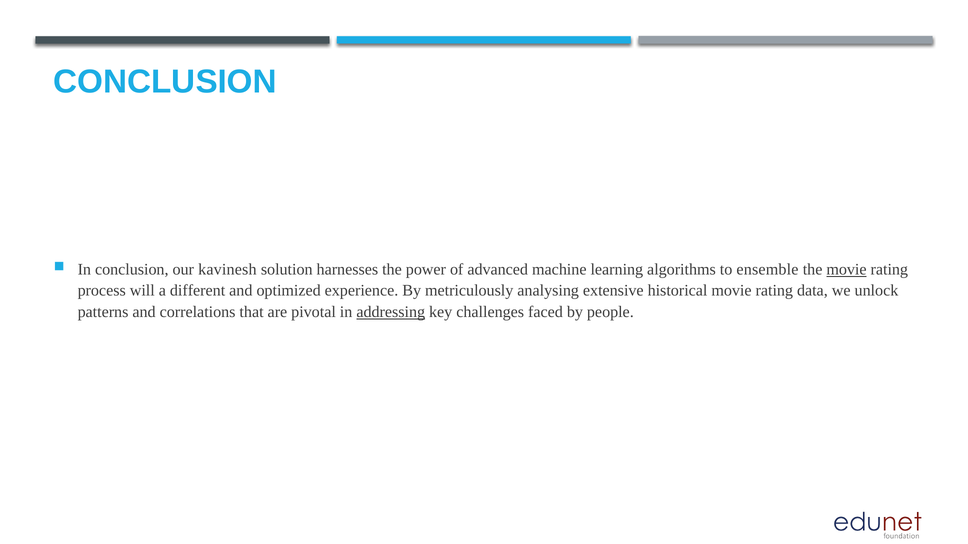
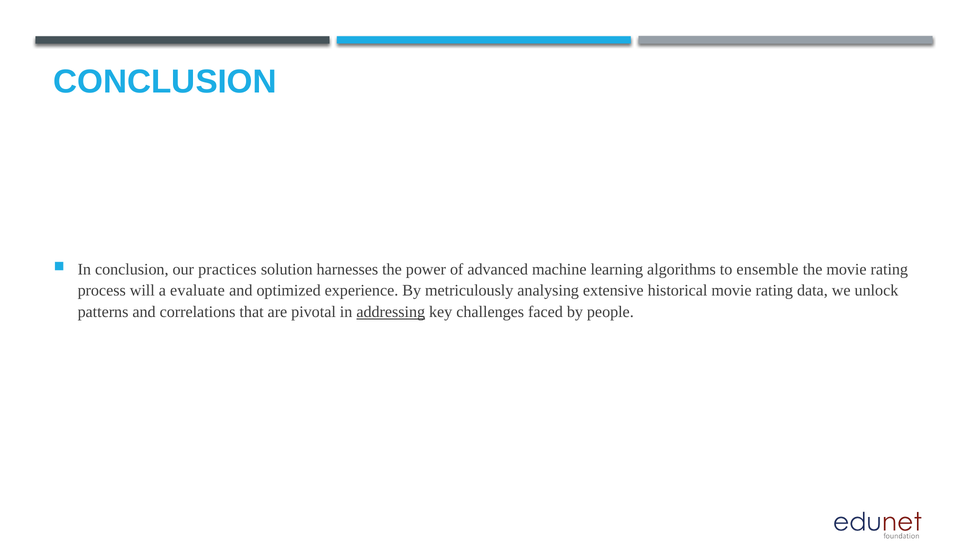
kavinesh: kavinesh -> practices (227, 270)
movie underline: present -> none (847, 270)
different: different -> evaluate (197, 291)
